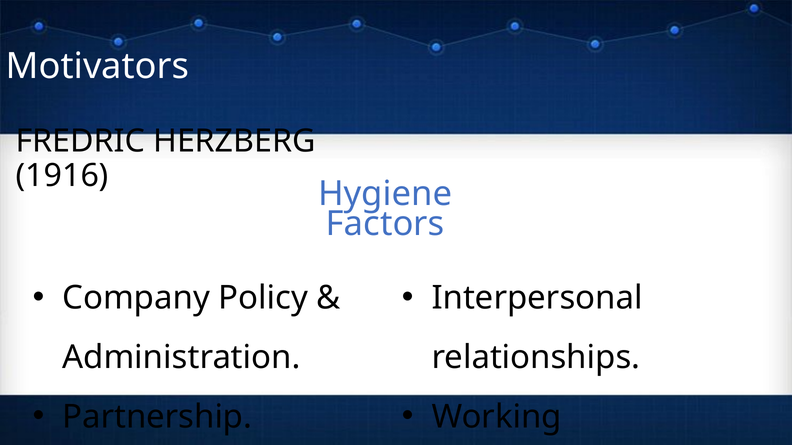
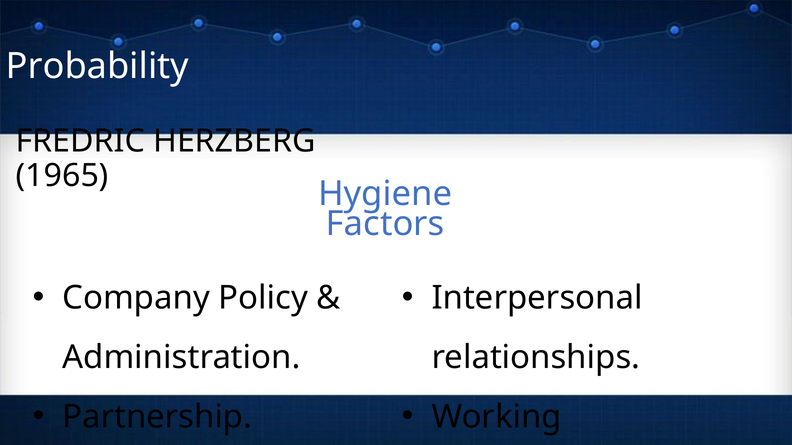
Motivators: Motivators -> Probability (97, 66)
1916: 1916 -> 1965 (62, 176)
